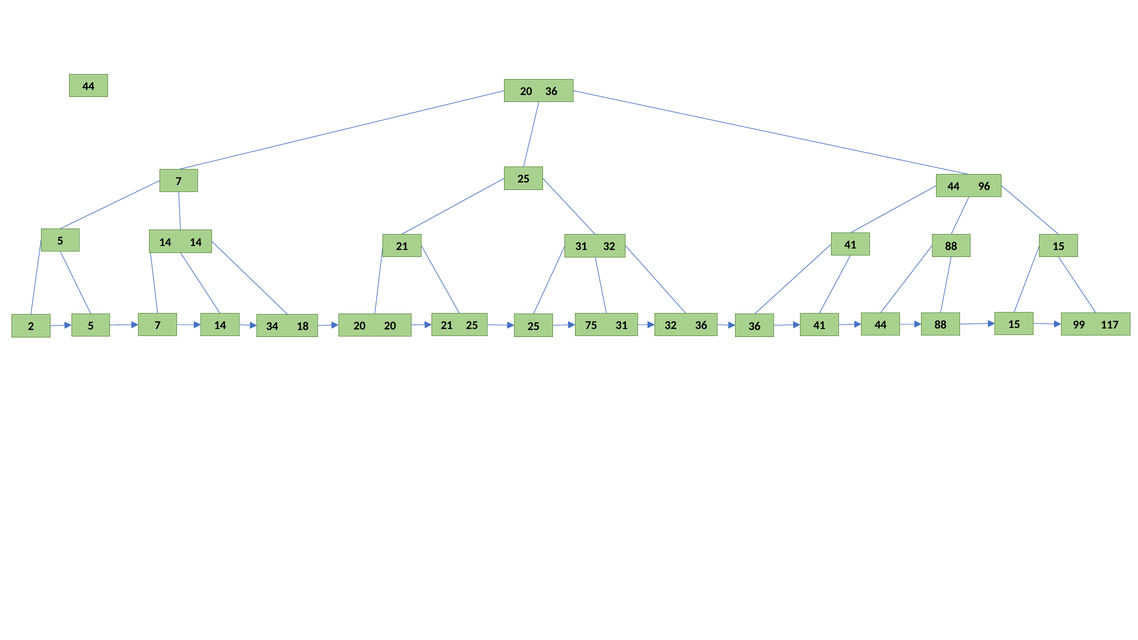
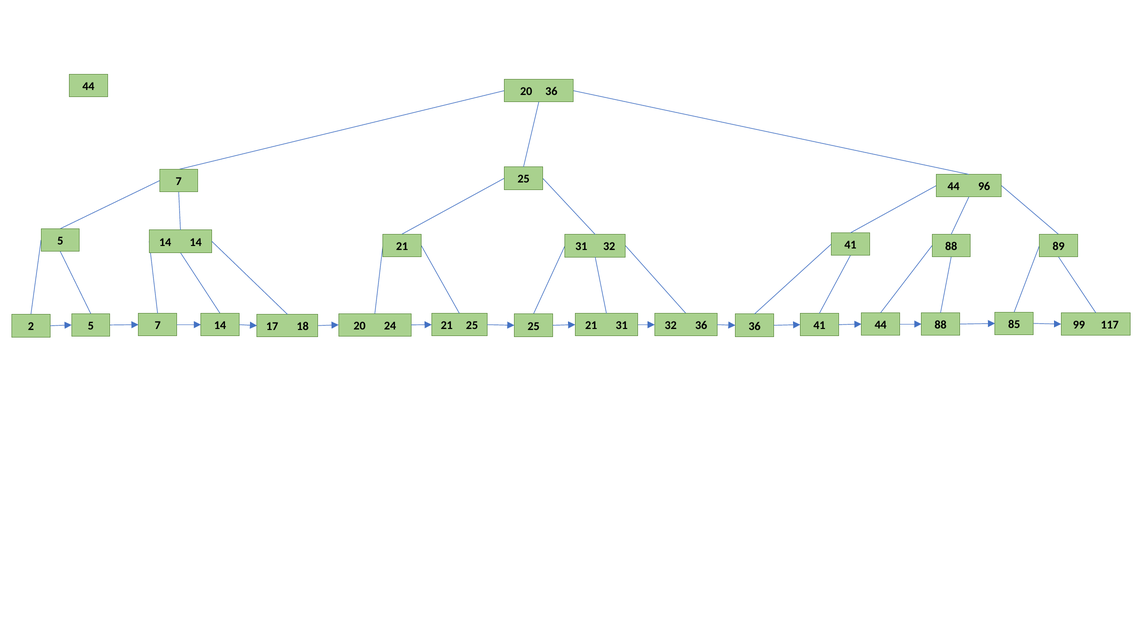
88 15: 15 -> 89 (1059, 247)
34: 34 -> 17 (272, 326)
25 75: 75 -> 21 (591, 326)
20 20: 20 -> 24 (390, 326)
5 15: 15 -> 85 (1014, 324)
